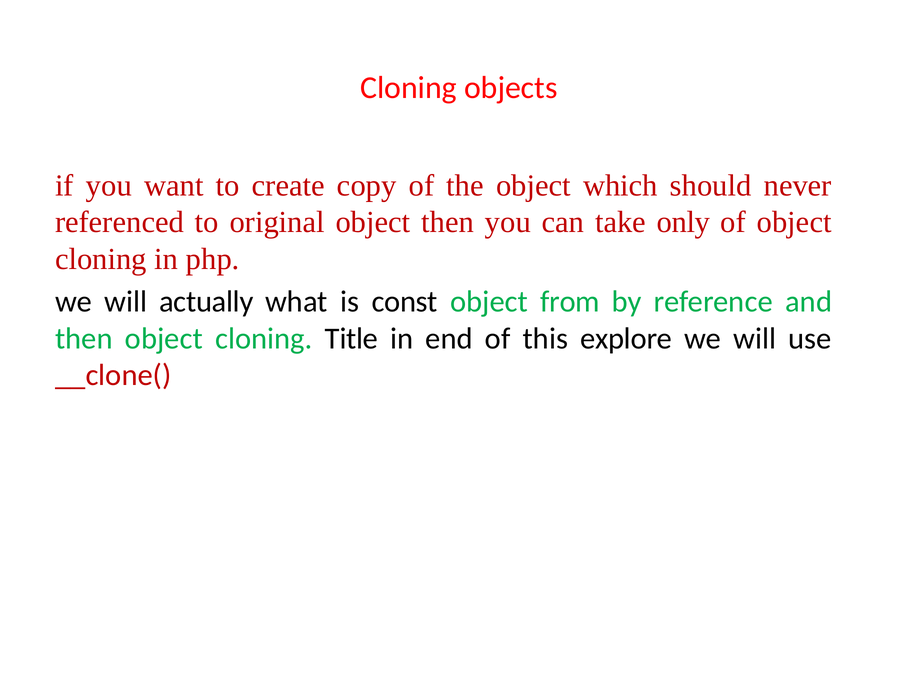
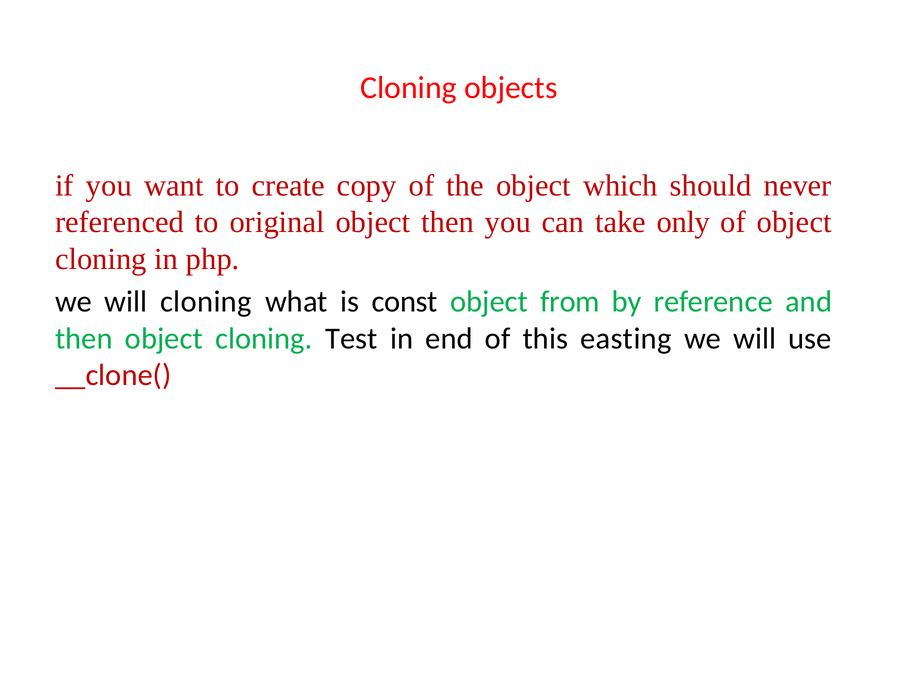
will actually: actually -> cloning (206, 302)
Title: Title -> Test (351, 339)
explore: explore -> easting (626, 339)
